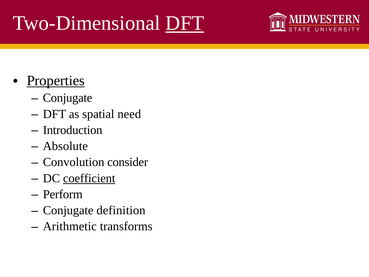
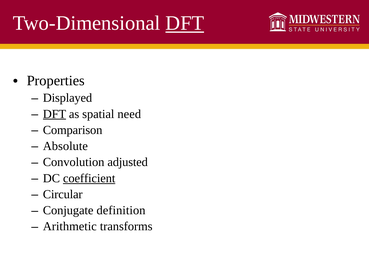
Properties underline: present -> none (56, 81)
Conjugate: Conjugate -> Displayed (68, 98)
DFT underline: none -> present (55, 114)
Introduction: Introduction -> Comparison (73, 130)
consider: consider -> adjusted (128, 162)
Perform: Perform -> Circular (63, 194)
